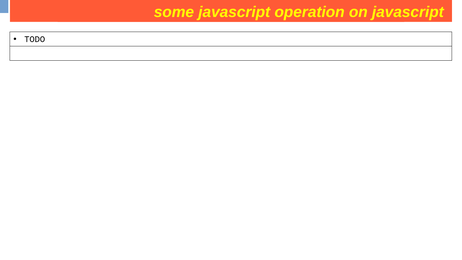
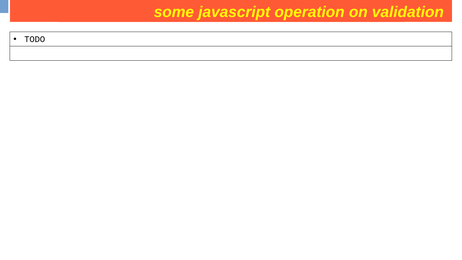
javascript: javascript -> validation (408, 12)
